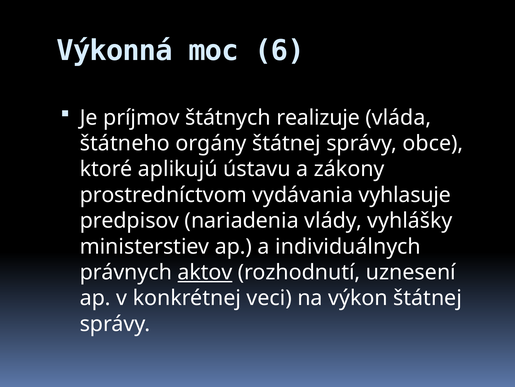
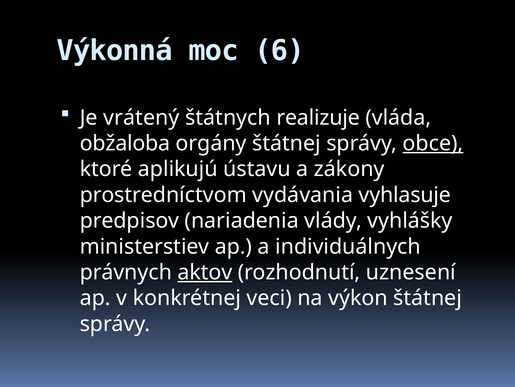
príjmov: príjmov -> vrátený (141, 117)
štátneho: štátneho -> obžaloba (125, 143)
obce underline: none -> present (433, 143)
